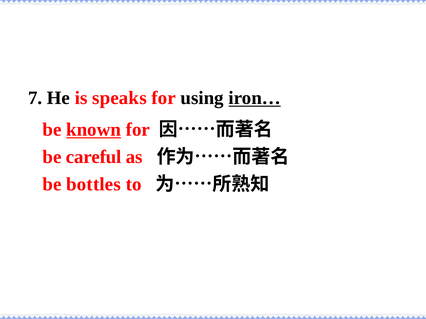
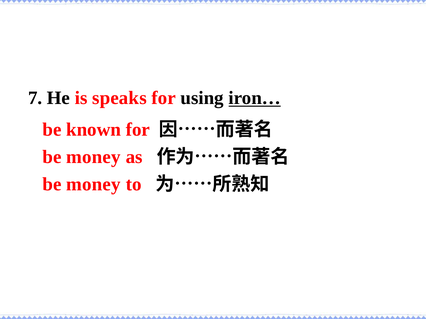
known underline: present -> none (94, 130)
careful: careful -> money (94, 157)
bottles: bottles -> money (94, 184)
